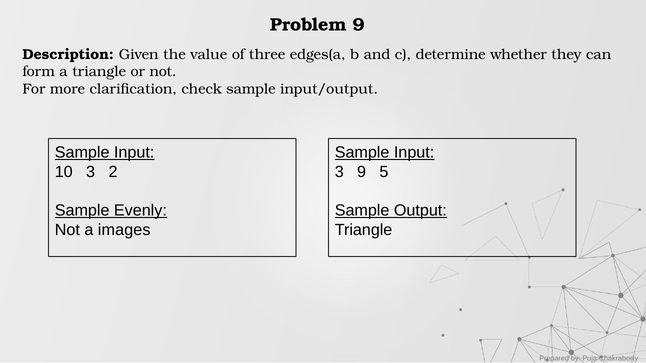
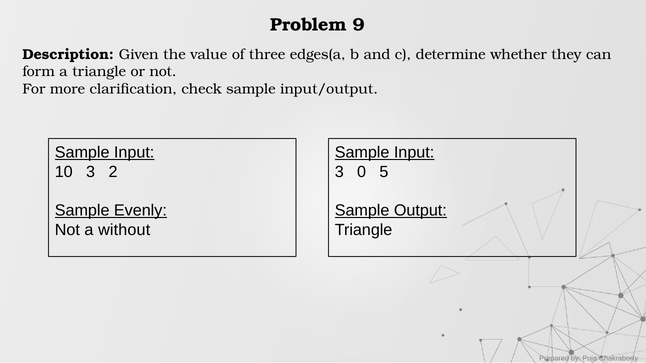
3 9: 9 -> 0 (362, 172)
images: images -> without (124, 230)
